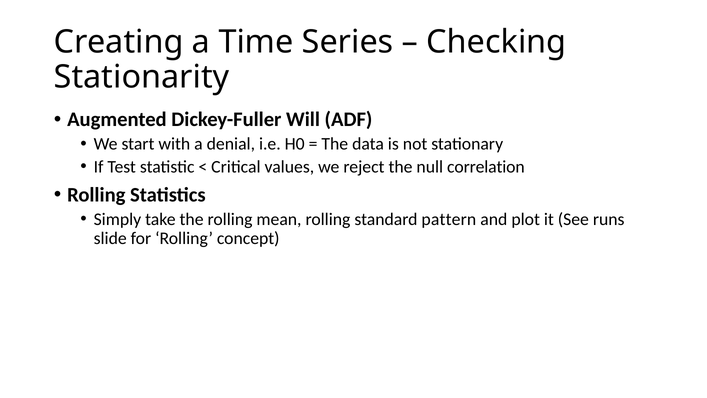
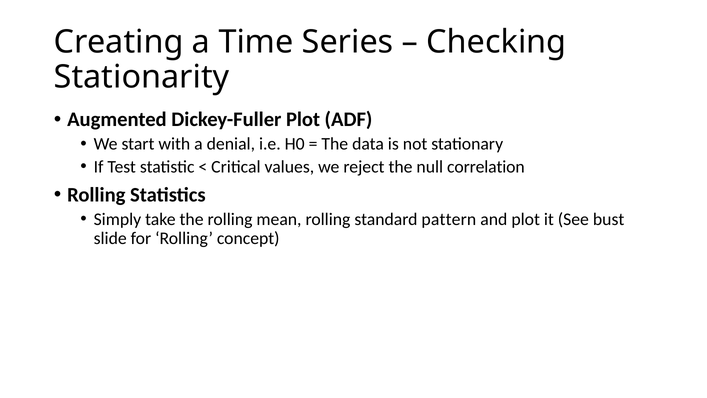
Dickey-Fuller Will: Will -> Plot (303, 120)
runs: runs -> bust (609, 219)
